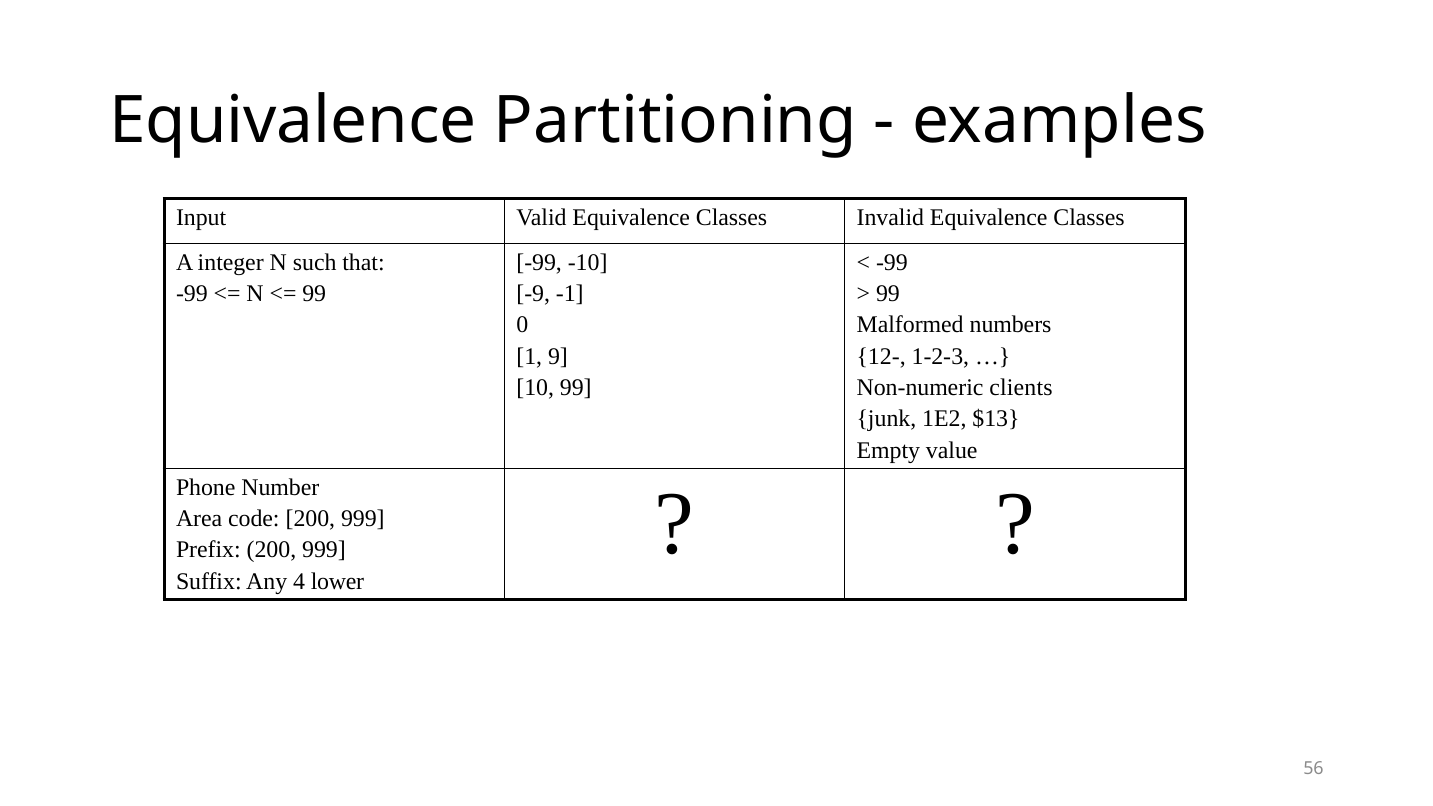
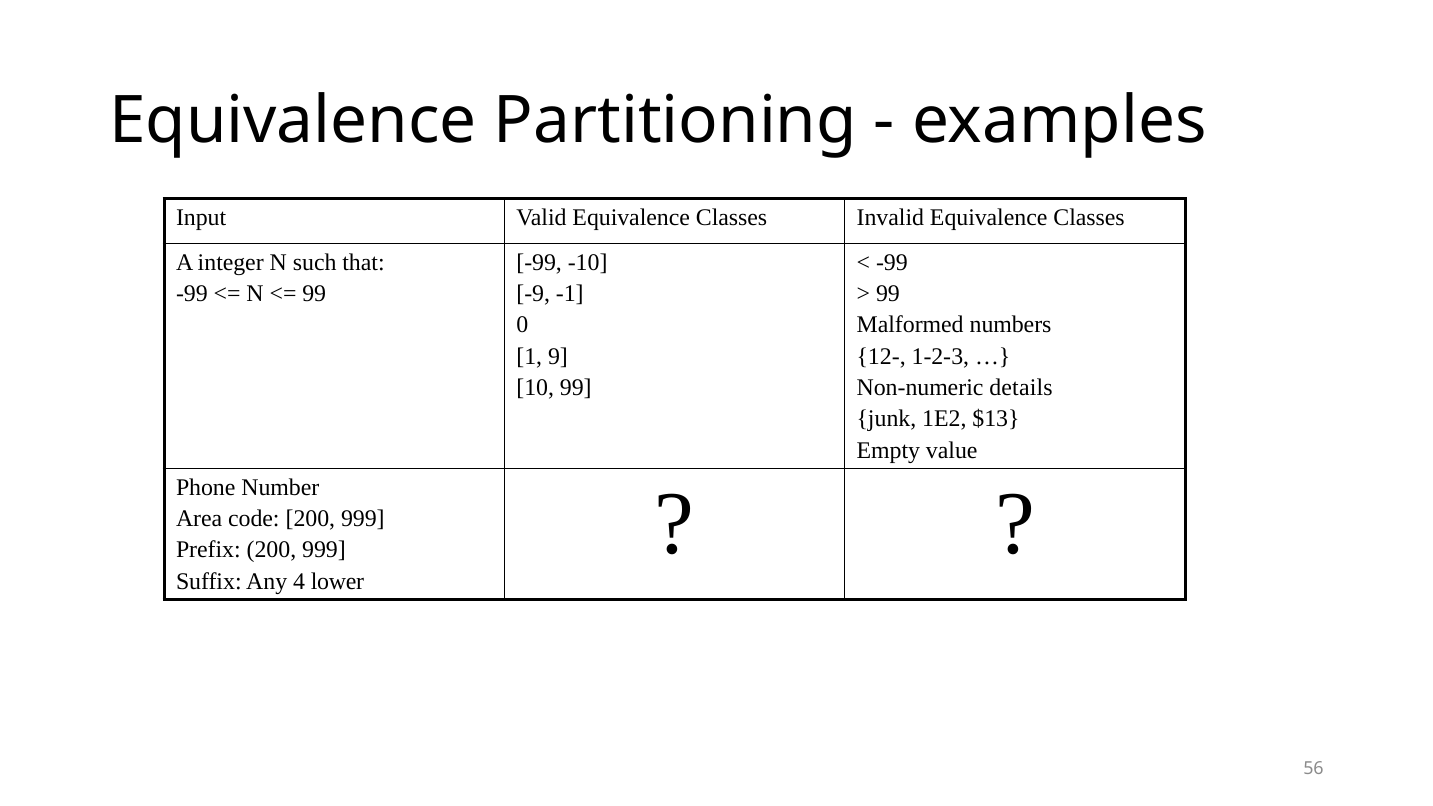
clients: clients -> details (1021, 388)
